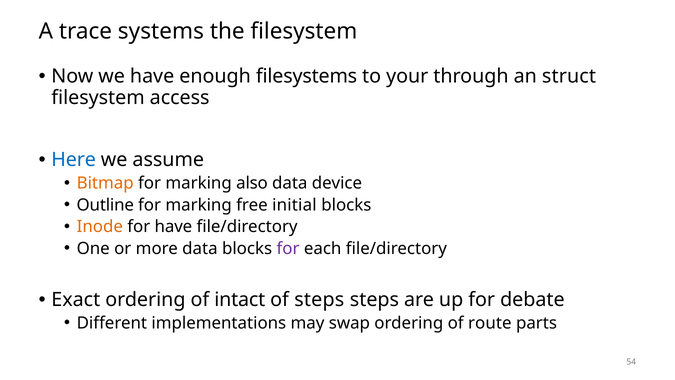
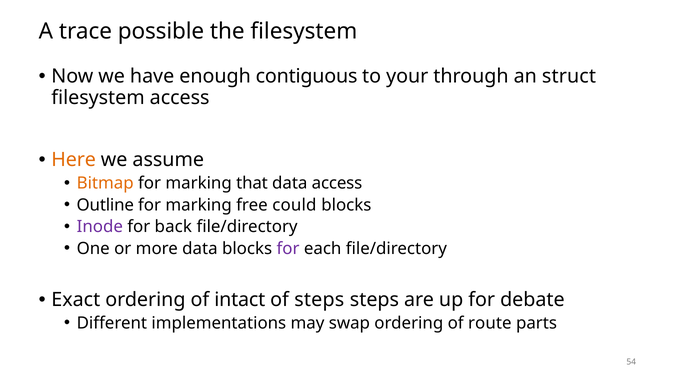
systems: systems -> possible (161, 31)
filesystems: filesystems -> contiguous (307, 76)
Here colour: blue -> orange (74, 160)
also: also -> that (252, 183)
data device: device -> access (337, 183)
initial: initial -> could (294, 205)
Inode colour: orange -> purple (100, 227)
for have: have -> back (173, 227)
